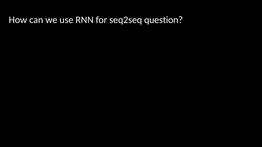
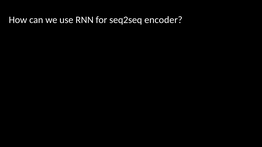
question: question -> encoder (163, 20)
